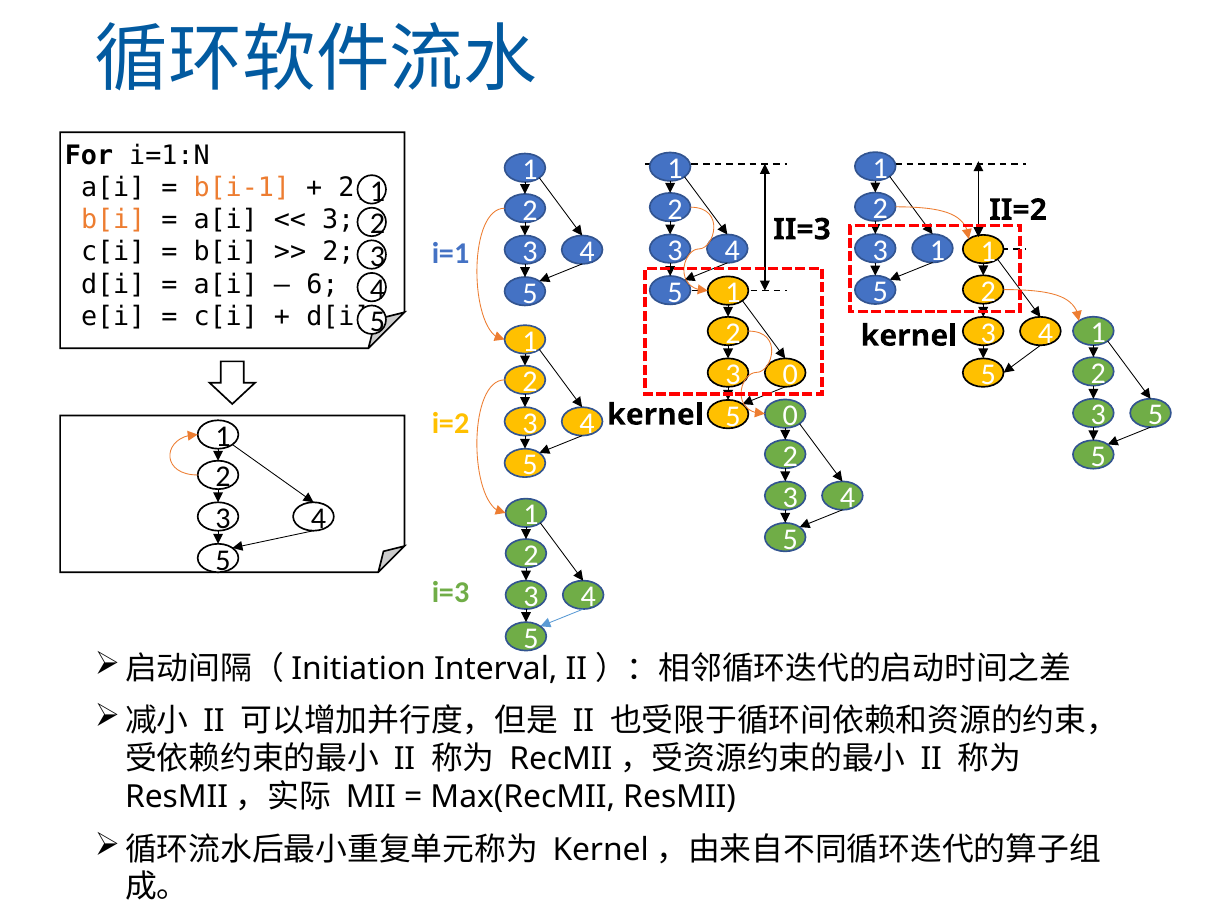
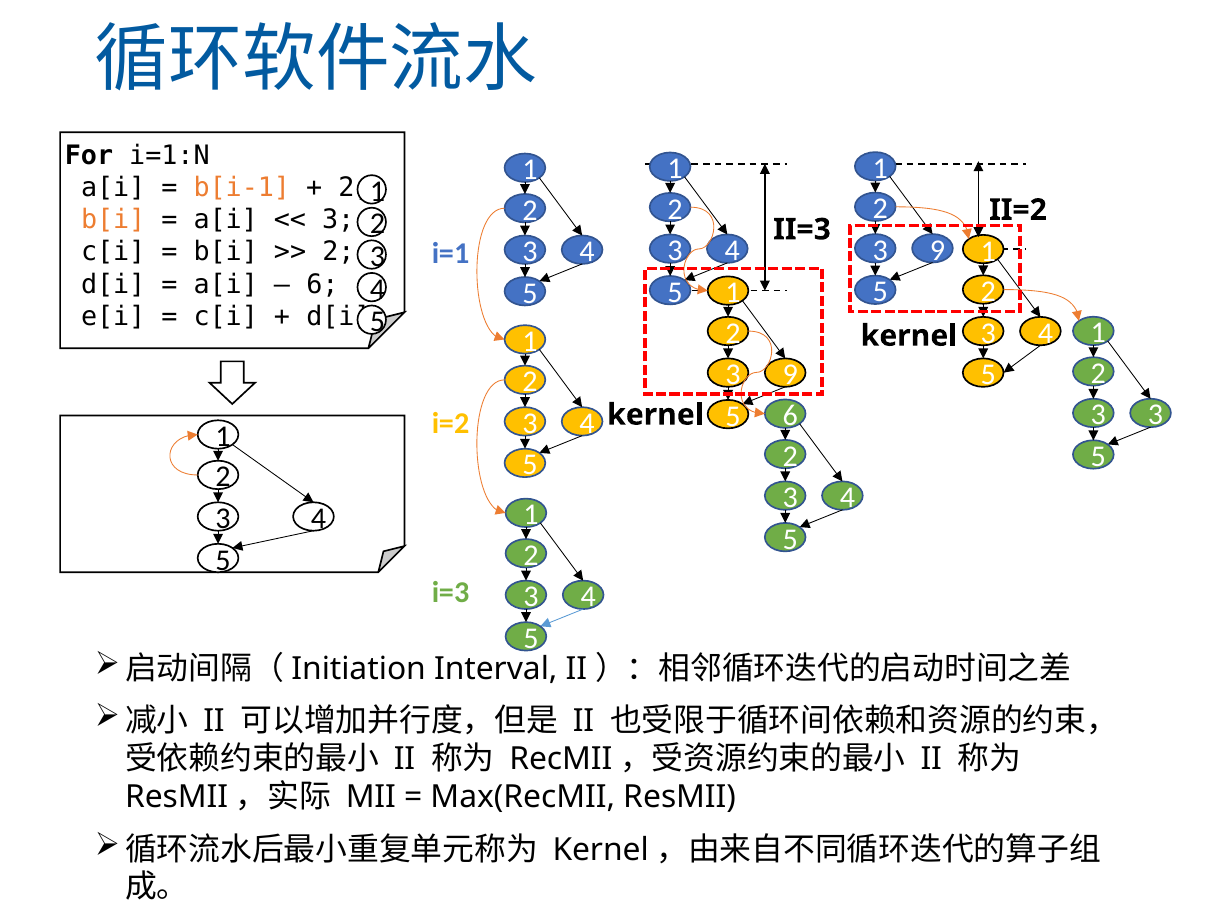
1: 1 -> 9 (937, 250)
0: 0 -> 9 (790, 375)
3 5: 5 -> 3 (1156, 415)
5 0: 0 -> 6 (790, 416)
